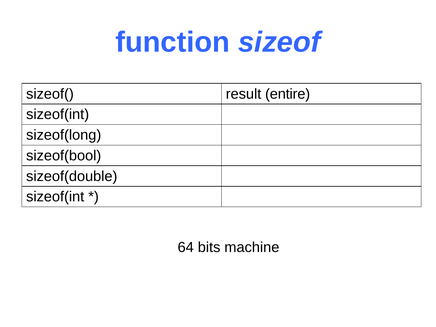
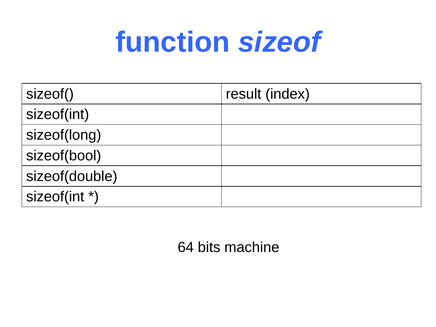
entire: entire -> index (288, 94)
